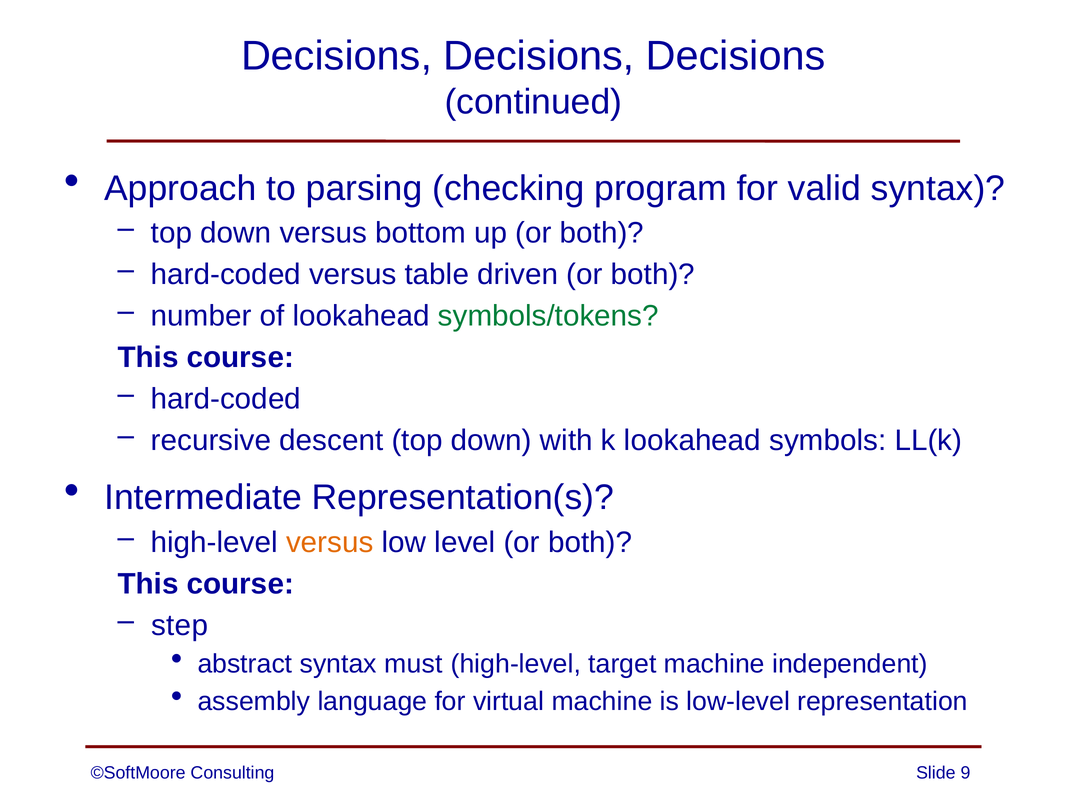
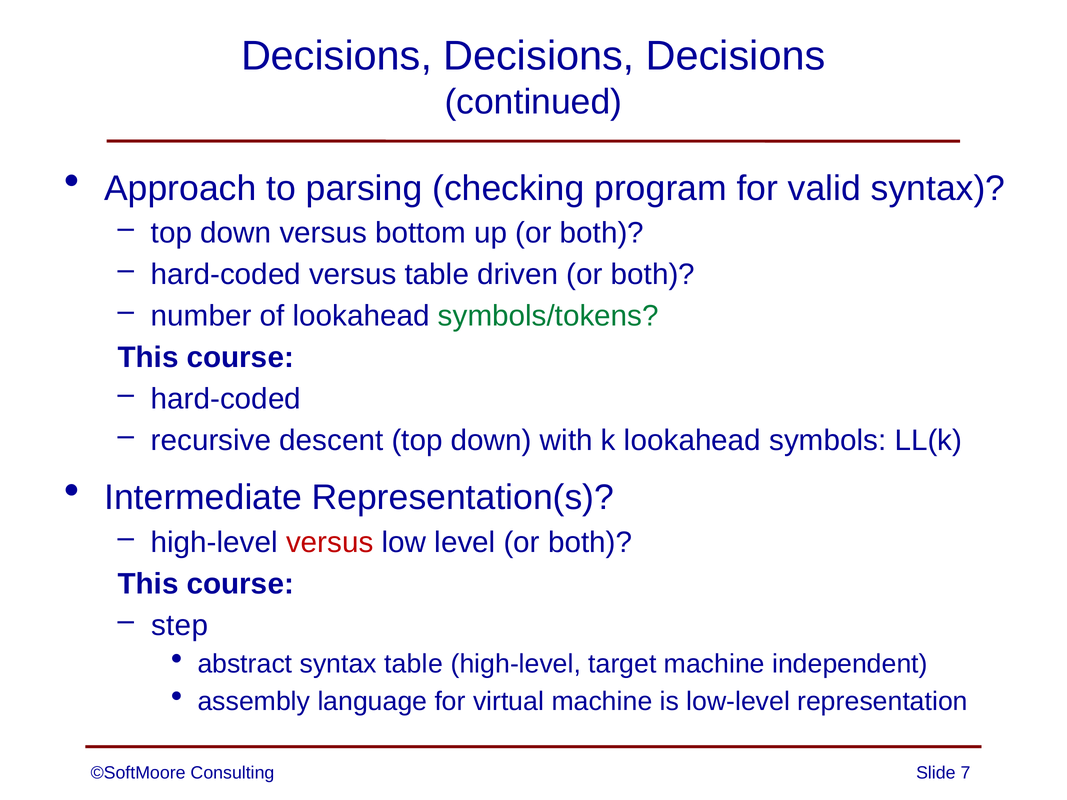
versus colour: orange -> red (330, 542)
syntax must: must -> table (414, 664)
9: 9 -> 7 (966, 773)
